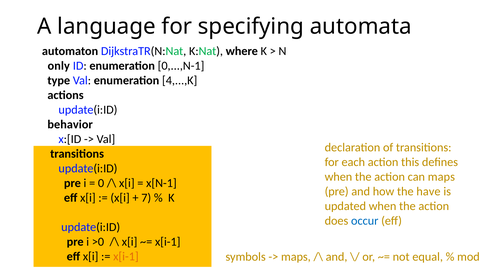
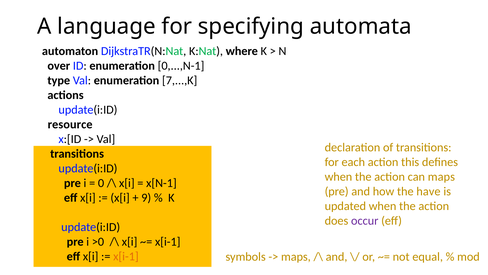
only: only -> over (59, 66)
4,...,K: 4,...,K -> 7,...,K (180, 80)
behavior: behavior -> resource (70, 124)
7: 7 -> 9 (146, 197)
occur colour: blue -> purple (365, 220)
